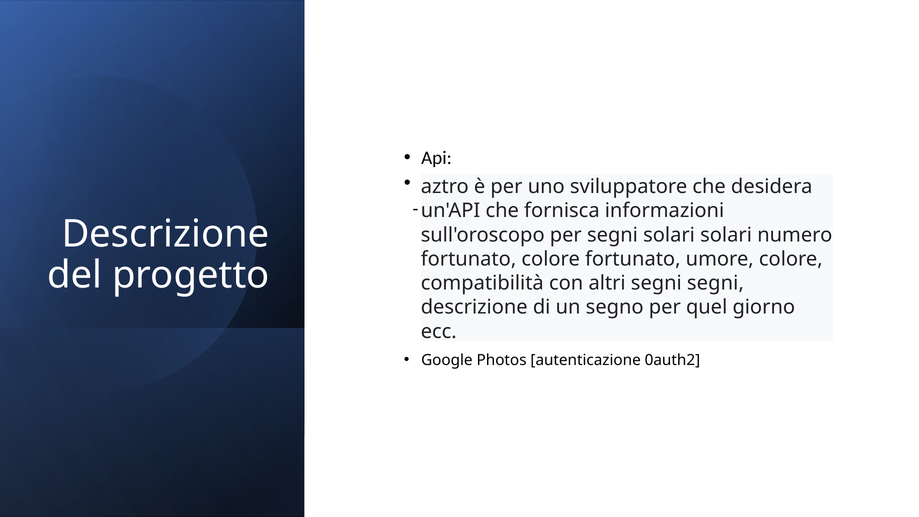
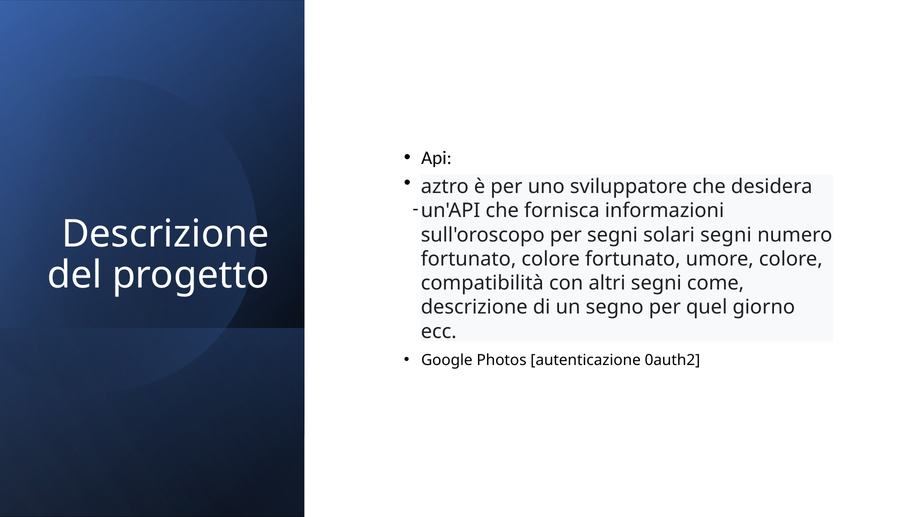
solari solari: solari -> segni (726, 235)
segni segni: segni -> come (716, 283)
